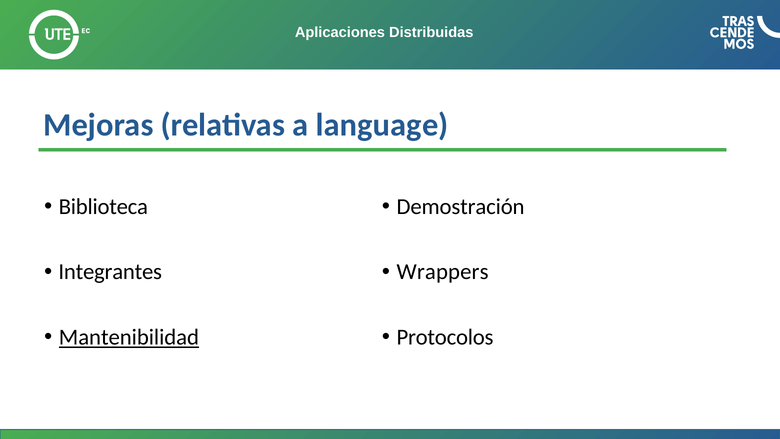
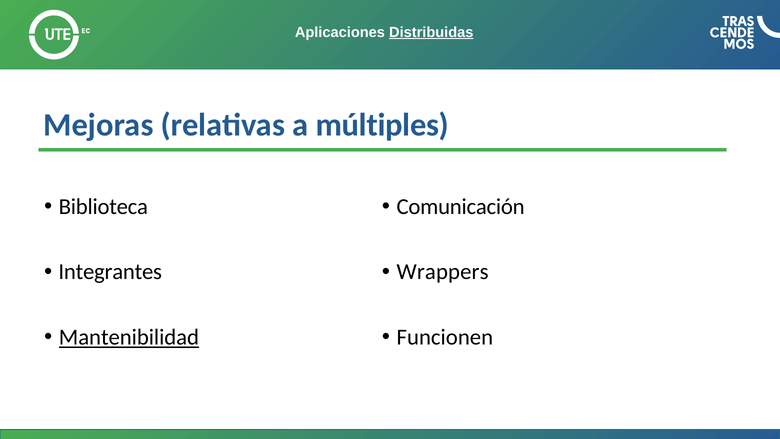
Distribuidas underline: none -> present (431, 32)
language: language -> múltiples (382, 125)
Demostración: Demostración -> Comunicación (461, 206)
Protocolos: Protocolos -> Funcionen (445, 337)
